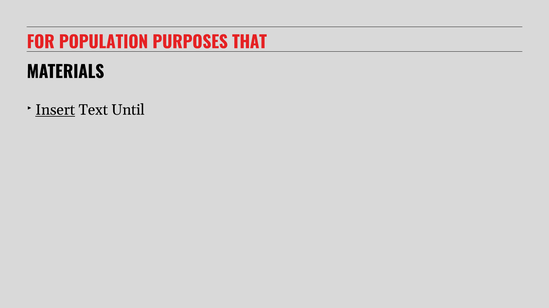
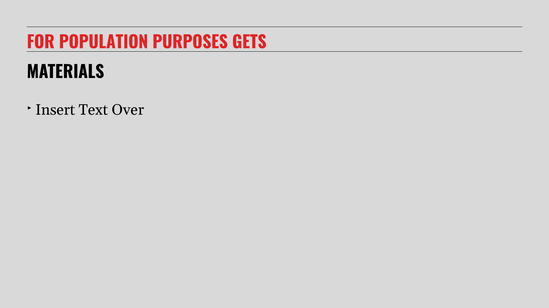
THAT: THAT -> GETS (249, 43)
Insert underline: present -> none (55, 110)
Until: Until -> Over (128, 110)
